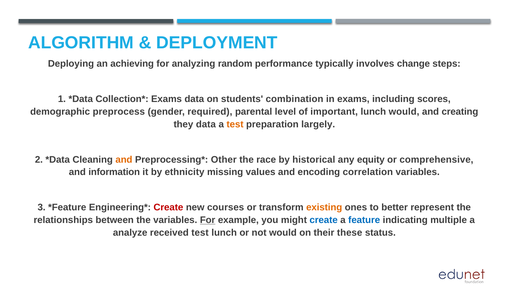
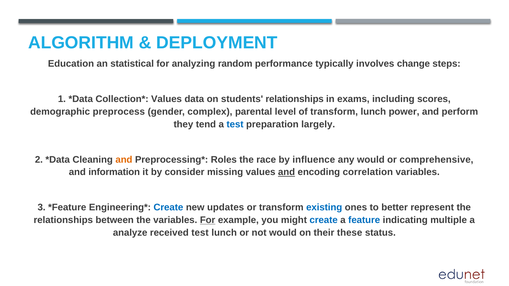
Deploying: Deploying -> Education (71, 64)
achieving: achieving -> statistical (132, 64)
Exams: Exams -> Values (166, 99)
students combination: combination -> relationships (295, 99)
required: required -> complex (210, 112)
of important: important -> transform (334, 112)
lunch would: would -> power (404, 112)
creating: creating -> perform (460, 112)
they data: data -> tend (206, 124)
test colour: orange -> blue (235, 124)
Other: Other -> Roles (224, 160)
historical: historical -> influence (314, 160)
any equity: equity -> would (371, 160)
ethnicity: ethnicity -> consider (185, 172)
and underline: none -> present (287, 172)
Create colour: red -> blue (168, 208)
courses: courses -> updates (226, 208)
existing colour: orange -> blue (324, 208)
